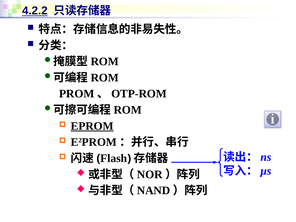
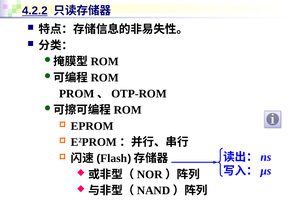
EPROM underline: present -> none (92, 126)
